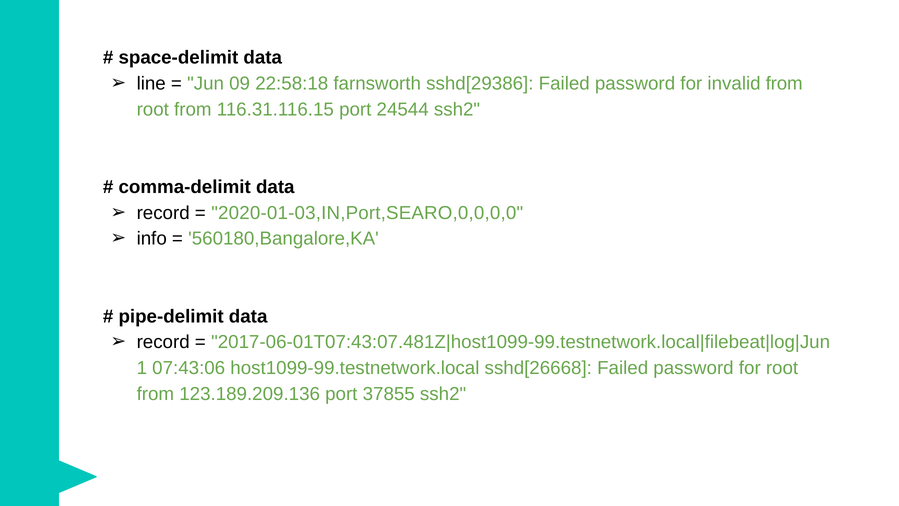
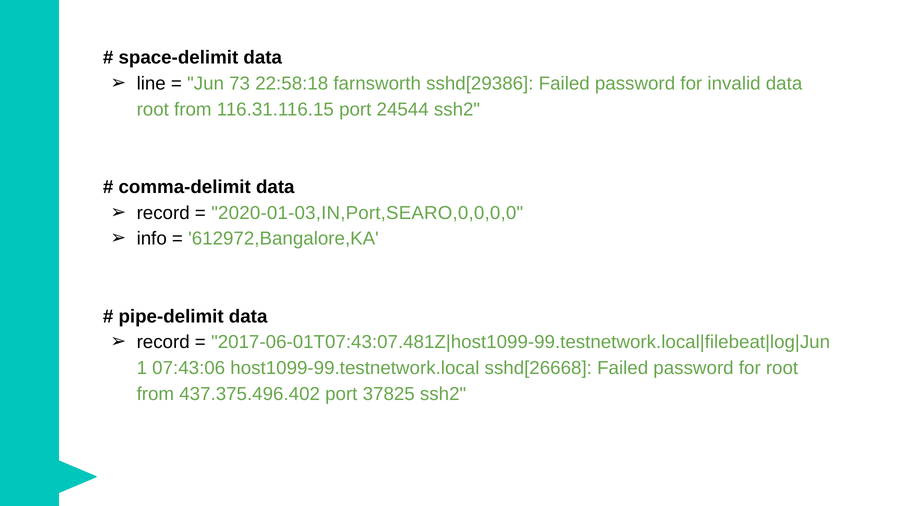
09: 09 -> 73 (240, 84)
invalid from: from -> data (784, 84)
560180,Bangalore,KA: 560180,Bangalore,KA -> 612972,Bangalore,KA (283, 239)
123.189.209.136: 123.189.209.136 -> 437.375.496.402 (250, 394)
37855: 37855 -> 37825 (389, 394)
